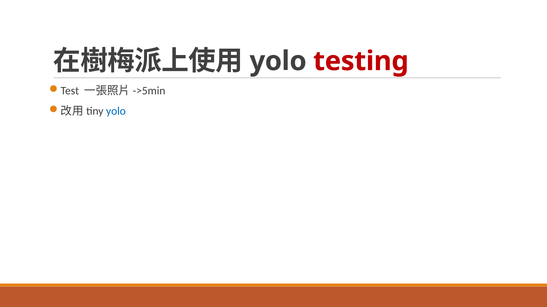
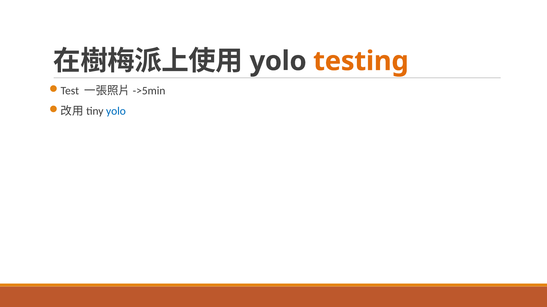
testing colour: red -> orange (361, 61)
